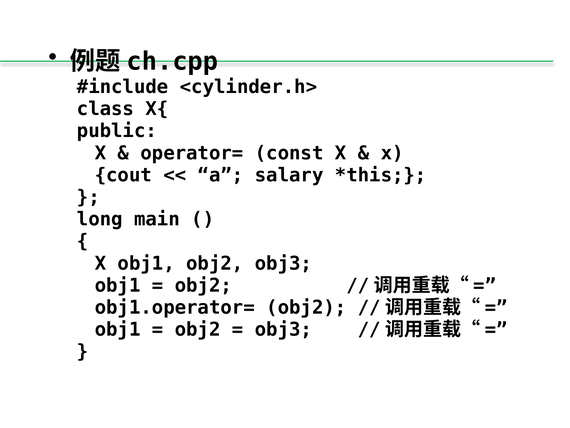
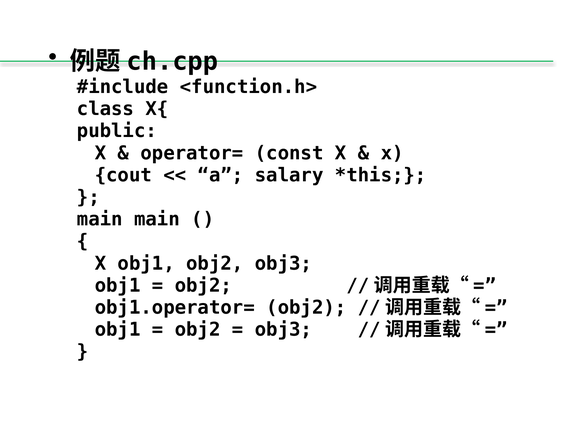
<cylinder.h>: <cylinder.h> -> <function.h> (248, 87)
long: long -> main (100, 219)
